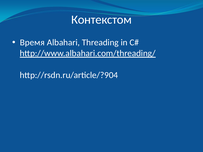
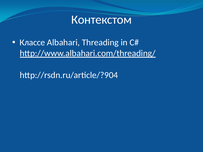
Время: Время -> Классе (32, 43)
